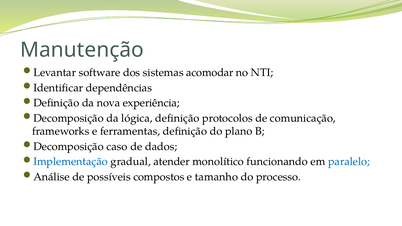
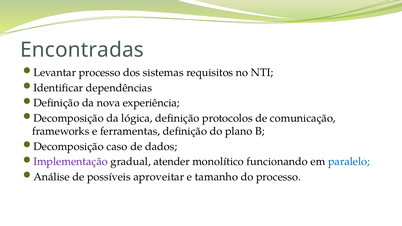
Manutenção: Manutenção -> Encontradas (82, 50)
Levantar software: software -> processo (100, 73)
acomodar: acomodar -> requisitos (210, 73)
Implementação colour: blue -> purple (71, 162)
compostos: compostos -> aproveitar (159, 177)
